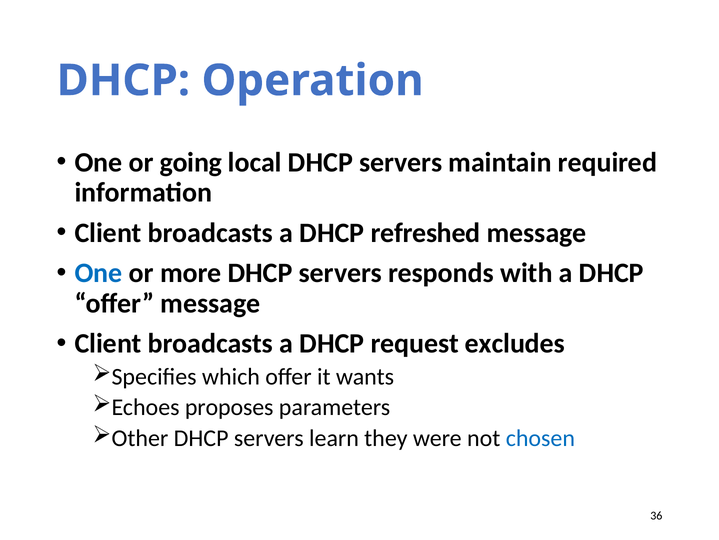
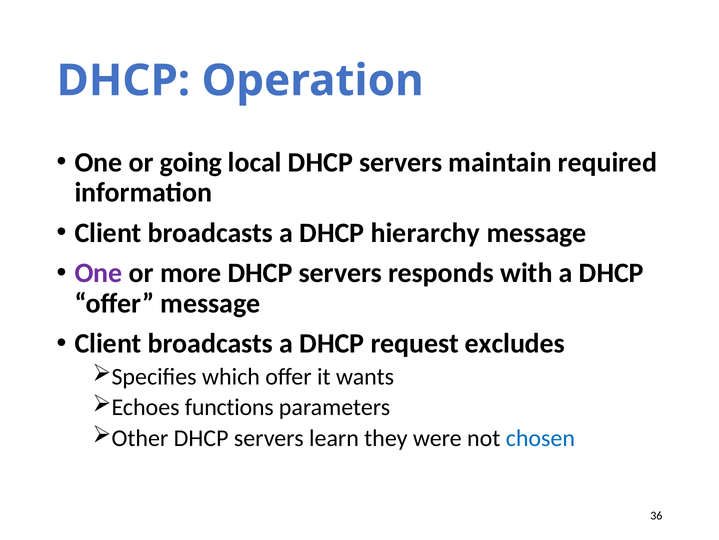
refreshed: refreshed -> hierarchy (425, 232)
One colour: blue -> purple (99, 273)
proposes: proposes -> functions (229, 407)
